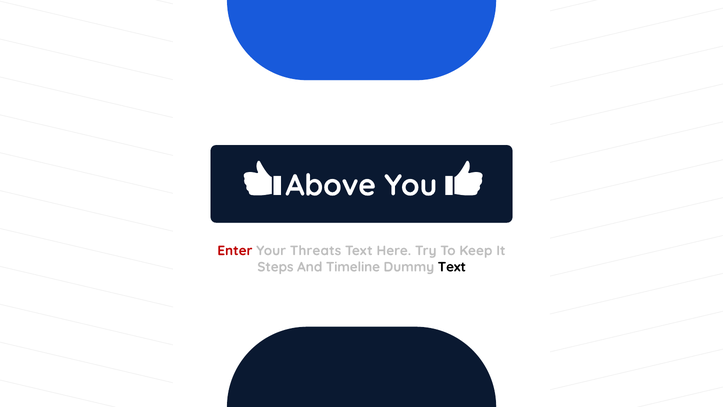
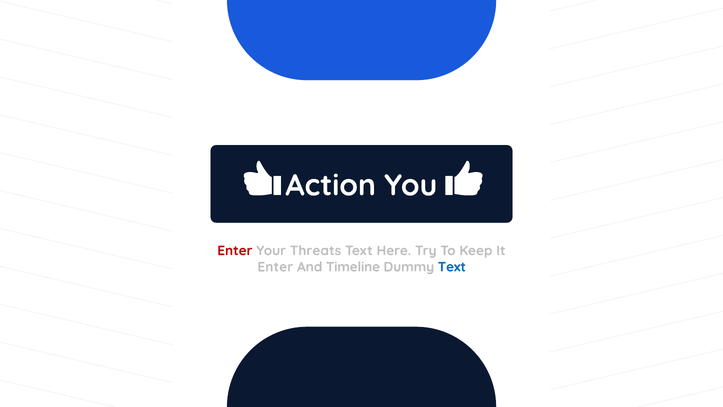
Above: Above -> Action (331, 185)
Steps: Steps -> Enter (275, 267)
Text colour: black -> blue (452, 267)
